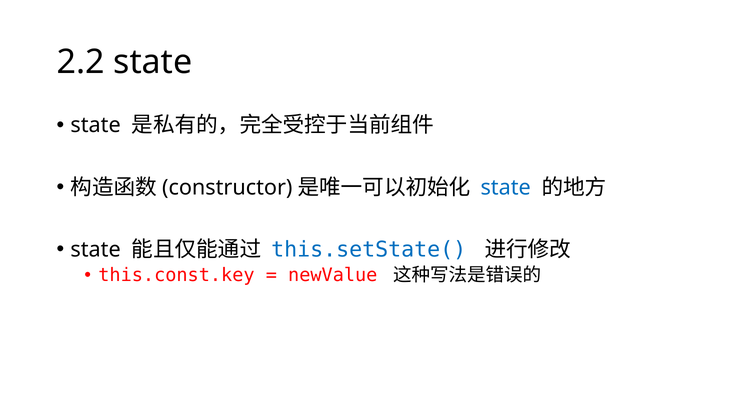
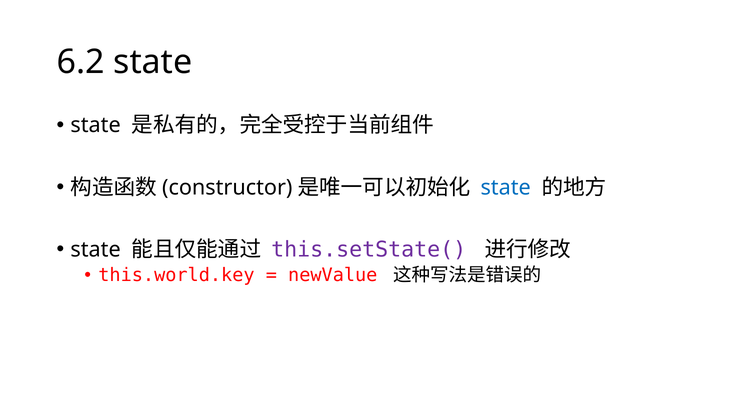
2.2: 2.2 -> 6.2 (81, 62)
this.setState( colour: blue -> purple (369, 250)
this.const.key: this.const.key -> this.world.key (176, 275)
